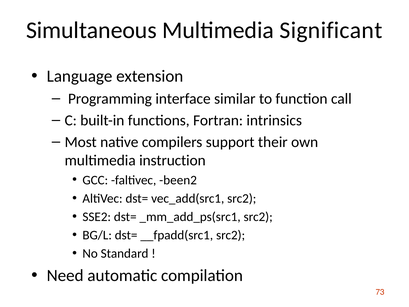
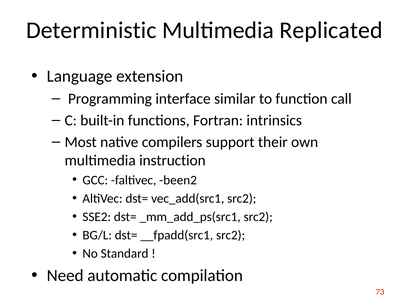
Simultaneous: Simultaneous -> Deterministic (91, 30)
Significant: Significant -> Replicated (331, 30)
